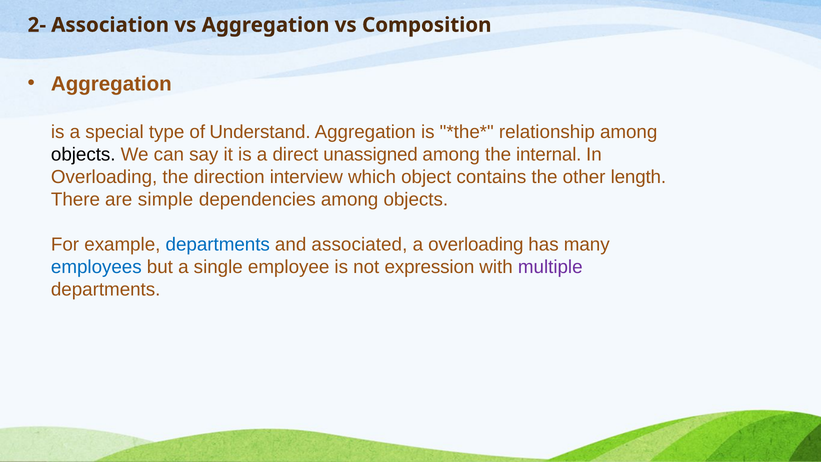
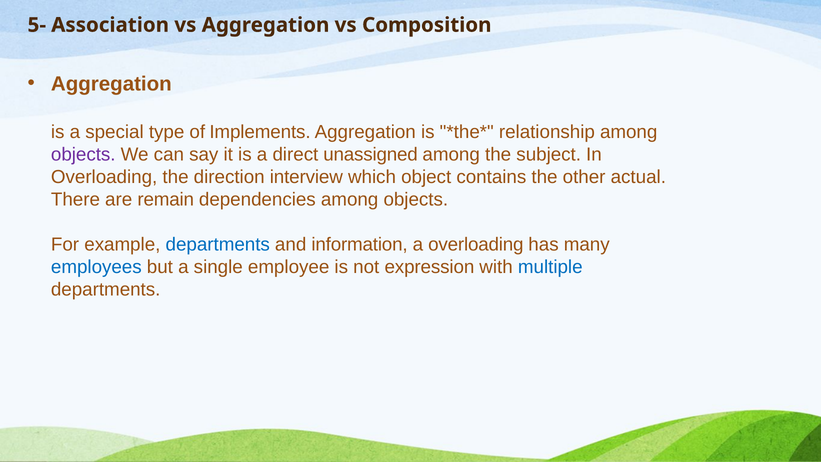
2-: 2- -> 5- (37, 25)
Understand: Understand -> Implements (260, 132)
objects colour: black -> purple (83, 154)
internal: internal -> subject (549, 154)
length: length -> actual (638, 177)
simple: simple -> remain (166, 199)
associated: associated -> information (360, 245)
multiple colour: purple -> blue (550, 267)
